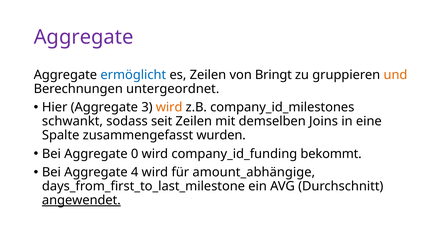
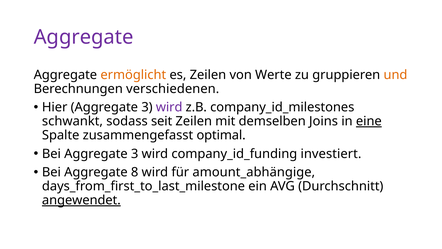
ermöglicht colour: blue -> orange (133, 75)
Bringt: Bringt -> Werte (273, 75)
untergeordnet: untergeordnet -> verschiedenen (173, 89)
wird colour: orange -> purple (169, 107)
eine underline: none -> present (369, 121)
wurden: wurden -> optimal (221, 135)
Bei Aggregate 0: 0 -> 3 (135, 154)
bekommt: bekommt -> investiert (331, 154)
4: 4 -> 8 (135, 172)
